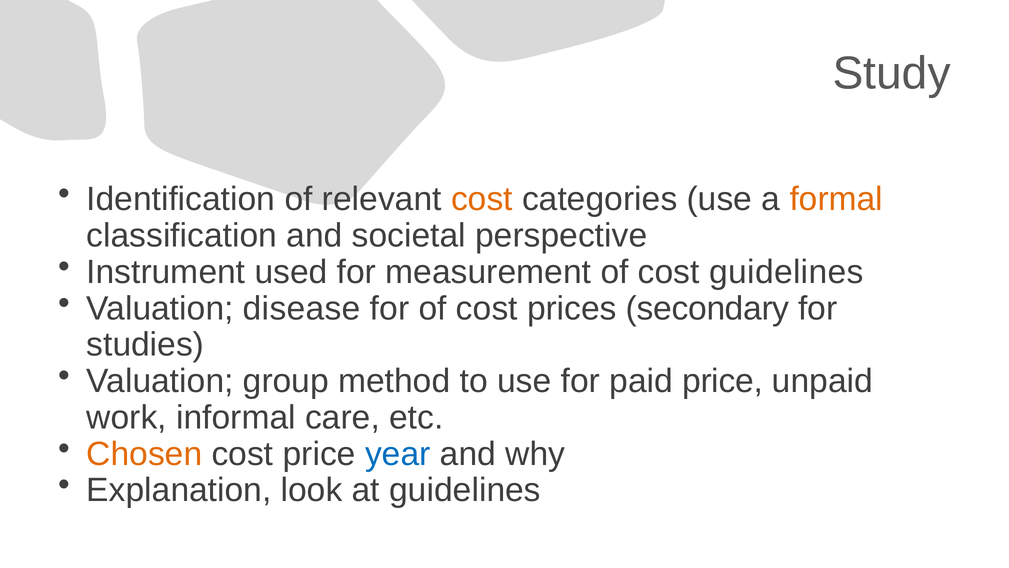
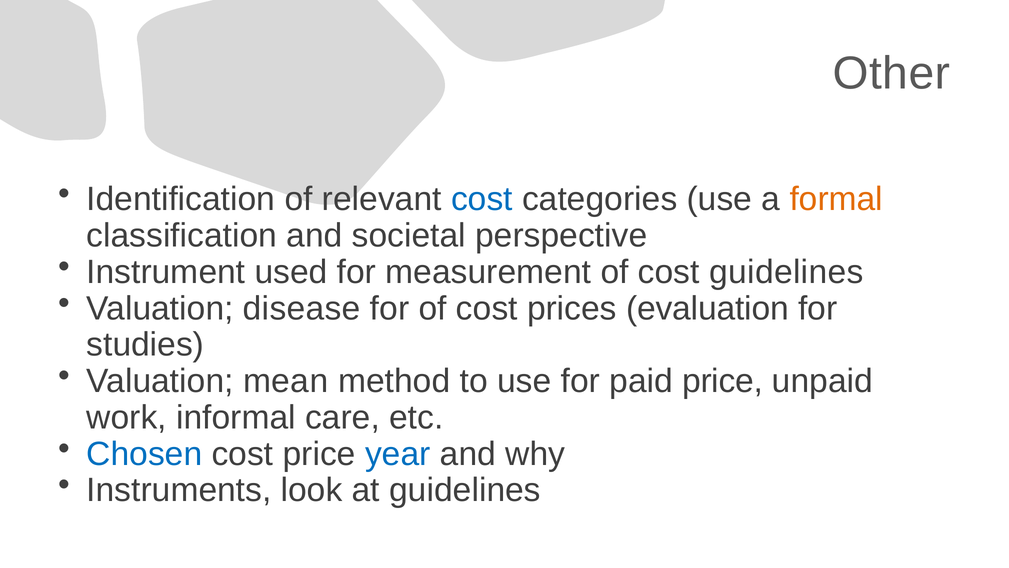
Study: Study -> Other (891, 73)
cost colour: orange -> blue (482, 199)
secondary: secondary -> evaluation (708, 308)
group: group -> mean (286, 381)
Chosen colour: orange -> blue (144, 454)
Explanation: Explanation -> Instruments (179, 490)
